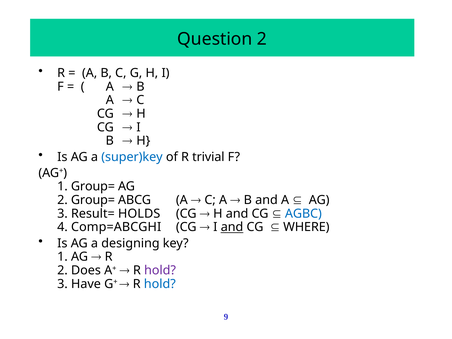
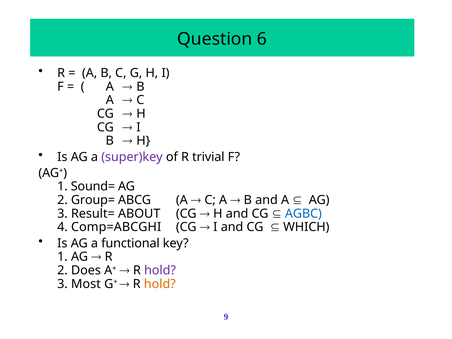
Question 2: 2 -> 6 (262, 39)
super)key colour: blue -> purple (132, 157)
1 Group=: Group= -> Sound= (93, 186)
HOLDS: HOLDS -> ABOUT (139, 214)
and underline: present -> none (232, 227)
WHERE: WHERE -> WHICH (306, 227)
designing: designing -> functional (131, 243)
Have: Have -> Most (86, 284)
hold colour: blue -> orange (160, 284)
